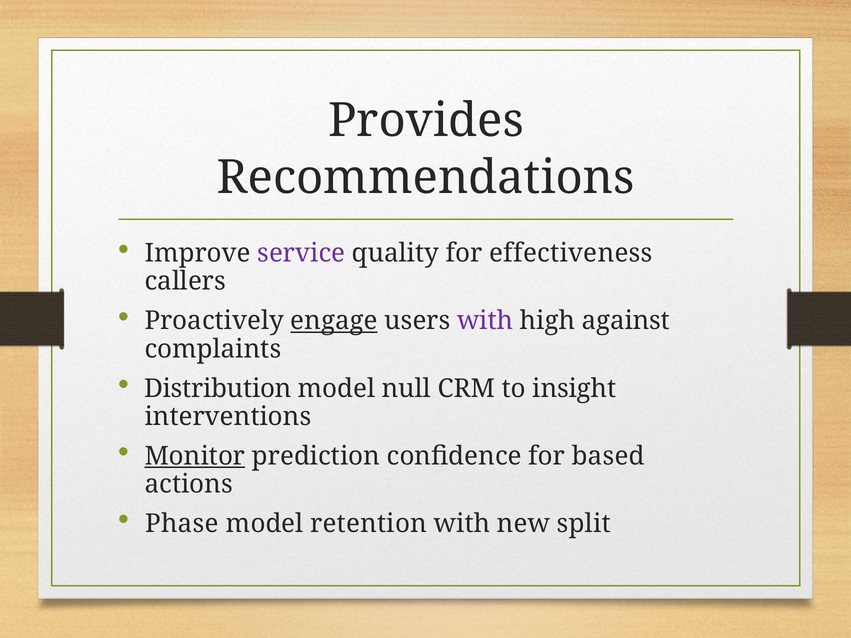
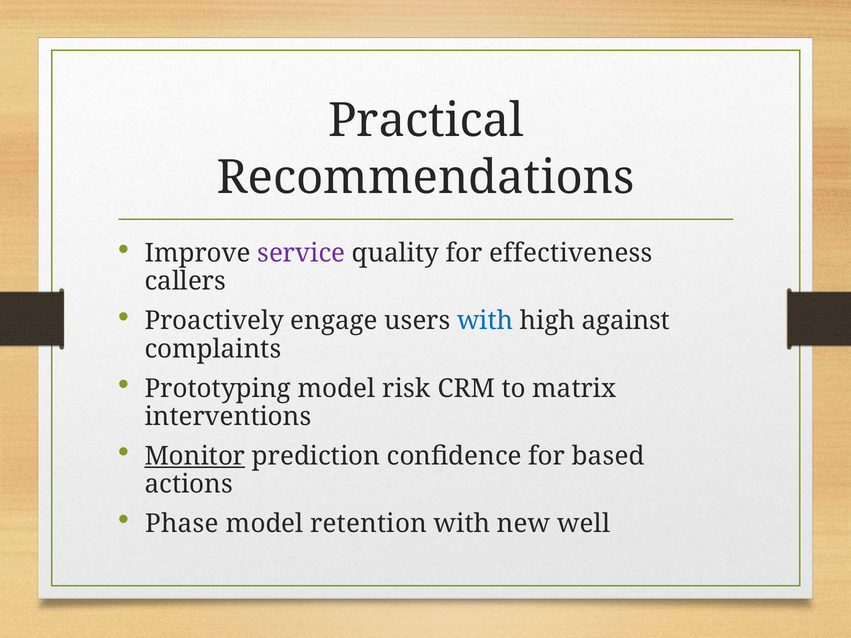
Provides: Provides -> Practical (426, 121)
engage underline: present -> none (334, 321)
with colour: purple -> blue (485, 321)
Distribution: Distribution -> Prototyping (218, 389)
null: null -> risk (406, 389)
insight: insight -> matrix (574, 389)
split: split -> well (584, 524)
